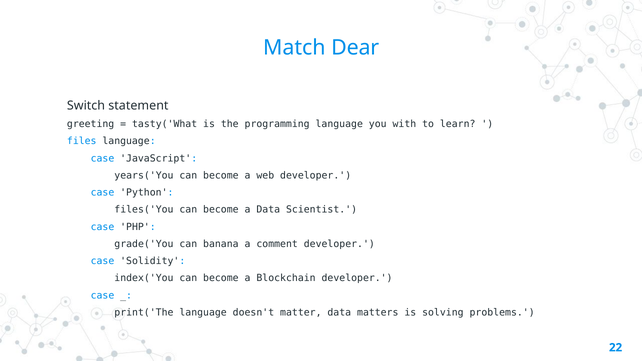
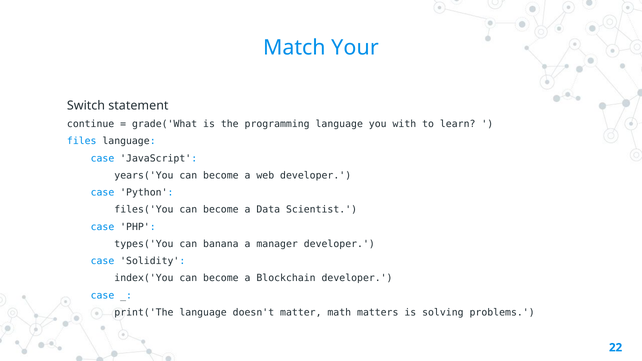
Dear: Dear -> Your (355, 48)
greeting: greeting -> continue (91, 124)
tasty('What: tasty('What -> grade('What (165, 124)
grade('You: grade('You -> types('You (144, 244)
comment: comment -> manager (277, 244)
matter data: data -> math (339, 313)
